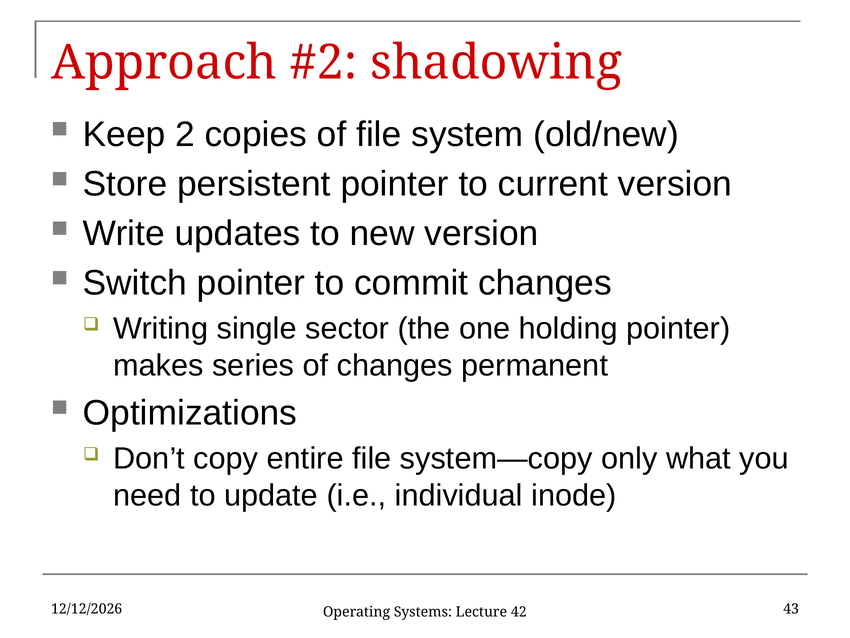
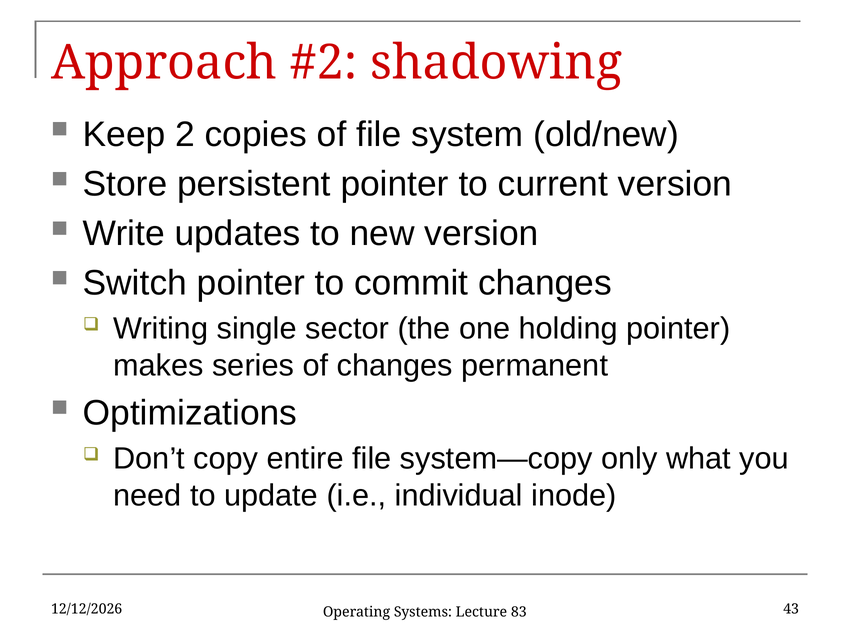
42: 42 -> 83 (519, 612)
